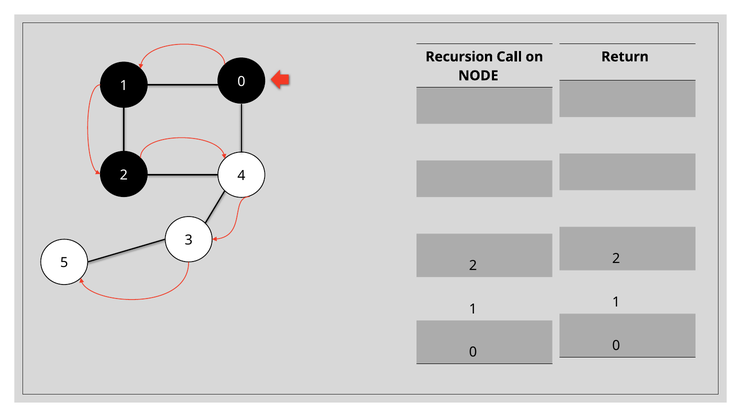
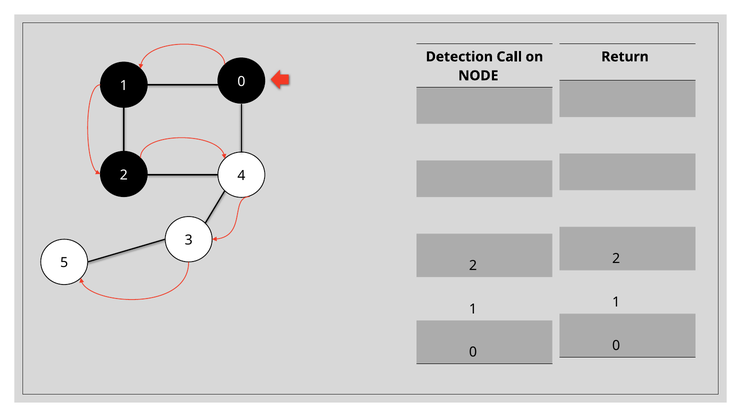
Recursion: Recursion -> Detection (459, 57)
